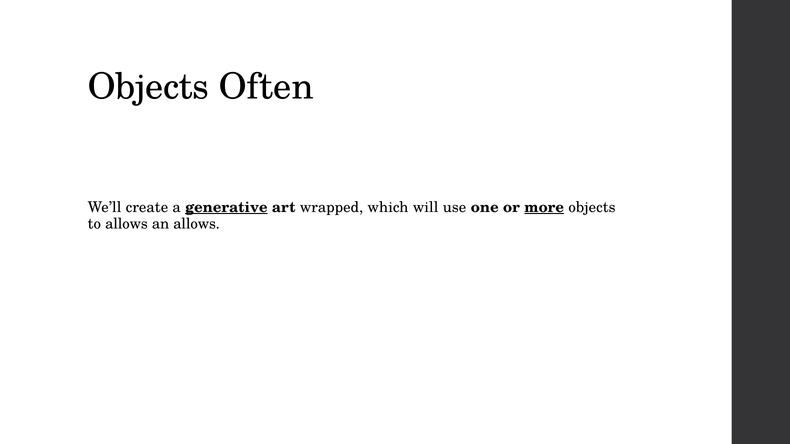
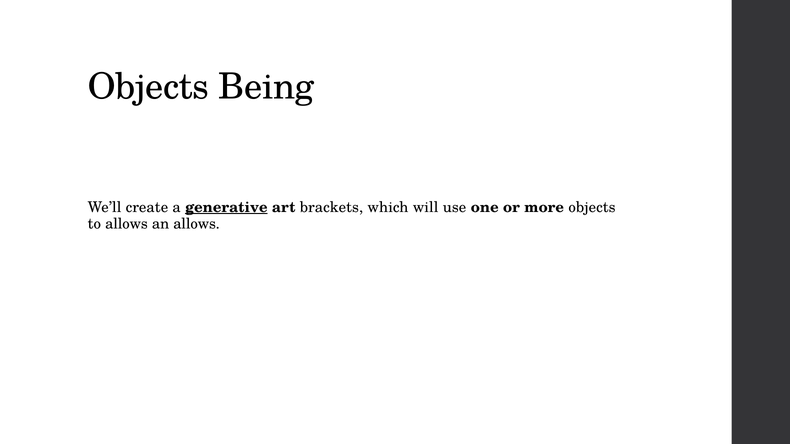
Often: Often -> Being (266, 87)
wrapped: wrapped -> brackets (331, 207)
more underline: present -> none (544, 207)
